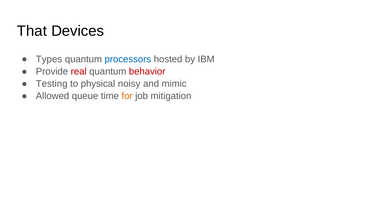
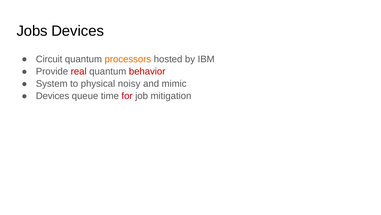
That: That -> Jobs (32, 31)
Types: Types -> Circuit (49, 59)
processors colour: blue -> orange (128, 59)
Testing: Testing -> System (52, 83)
Allowed: Allowed -> Devices (53, 96)
for colour: orange -> red (127, 96)
